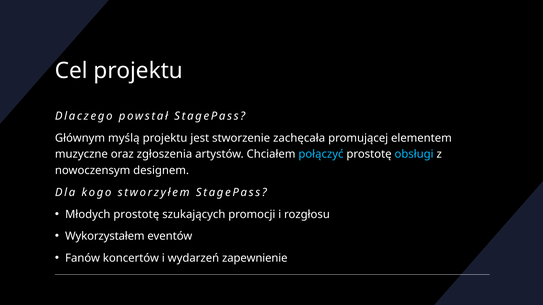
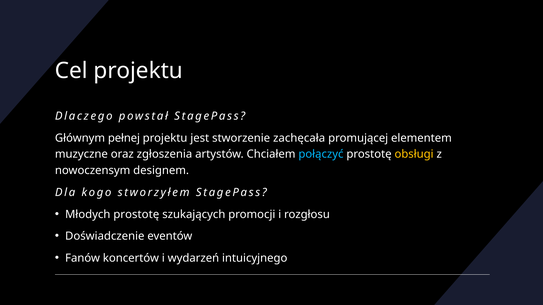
myślą: myślą -> pełnej (124, 138)
obsługi colour: light blue -> yellow (414, 154)
Wykorzystałem: Wykorzystałem -> Doświadczenie (105, 237)
zapewnienie: zapewnienie -> intuicyjnego (255, 259)
